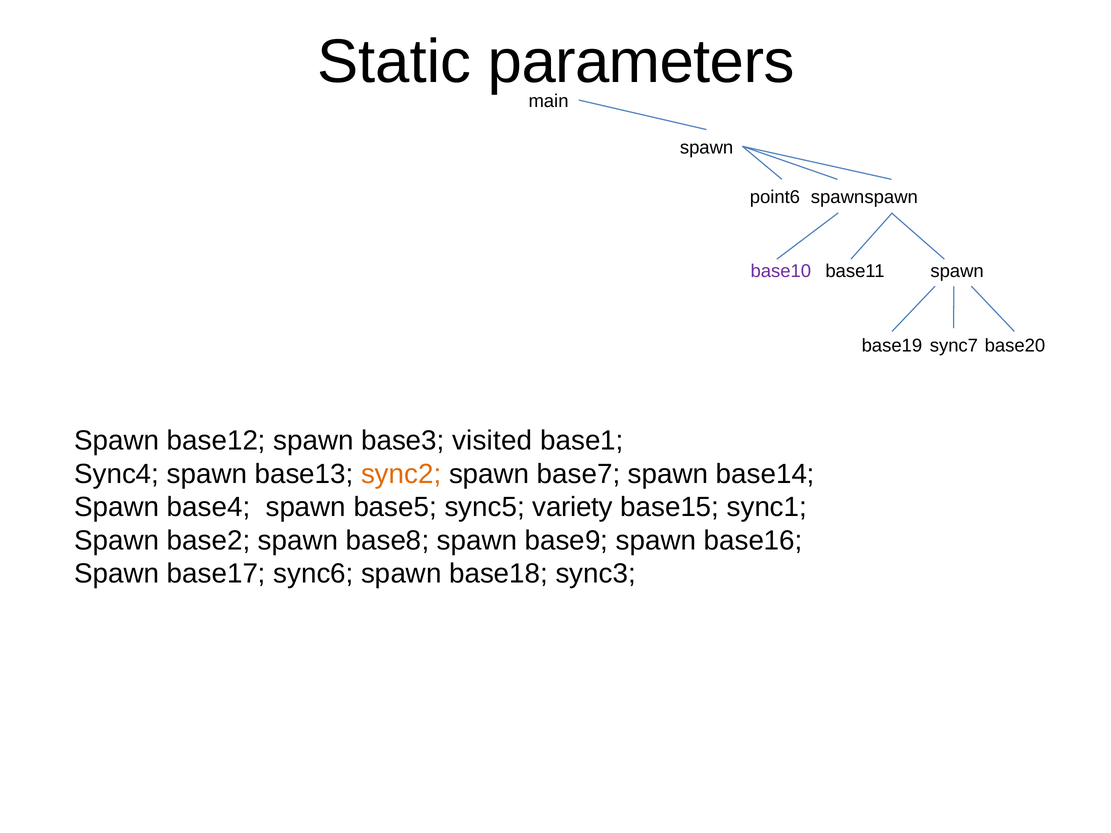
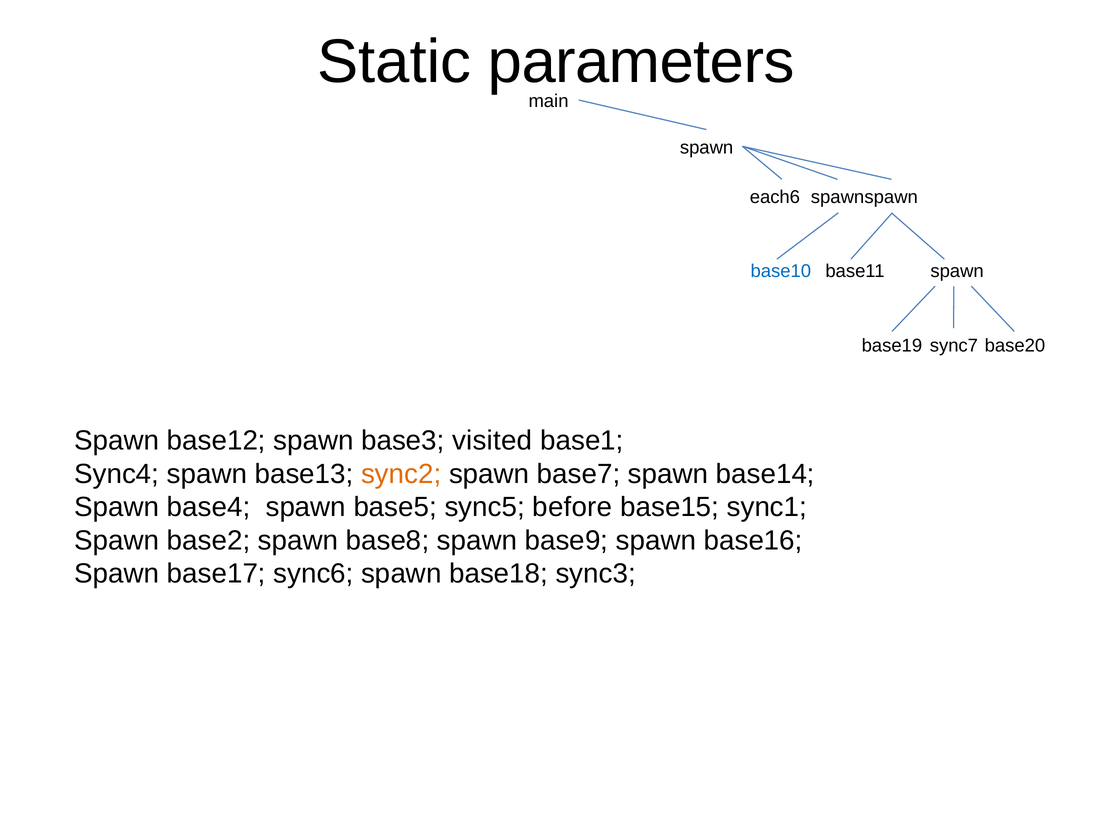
point6: point6 -> each6 (775, 197)
base10 colour: purple -> blue (781, 271)
variety: variety -> before (572, 507)
